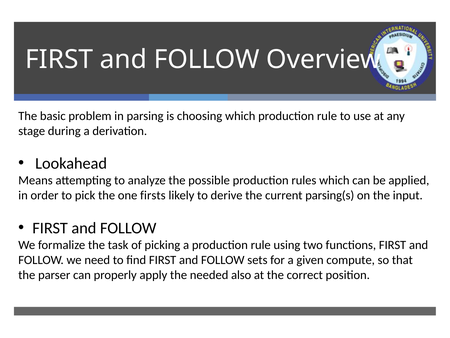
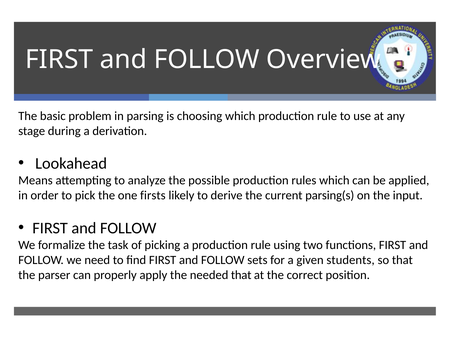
compute: compute -> students (351, 260)
needed also: also -> that (241, 275)
